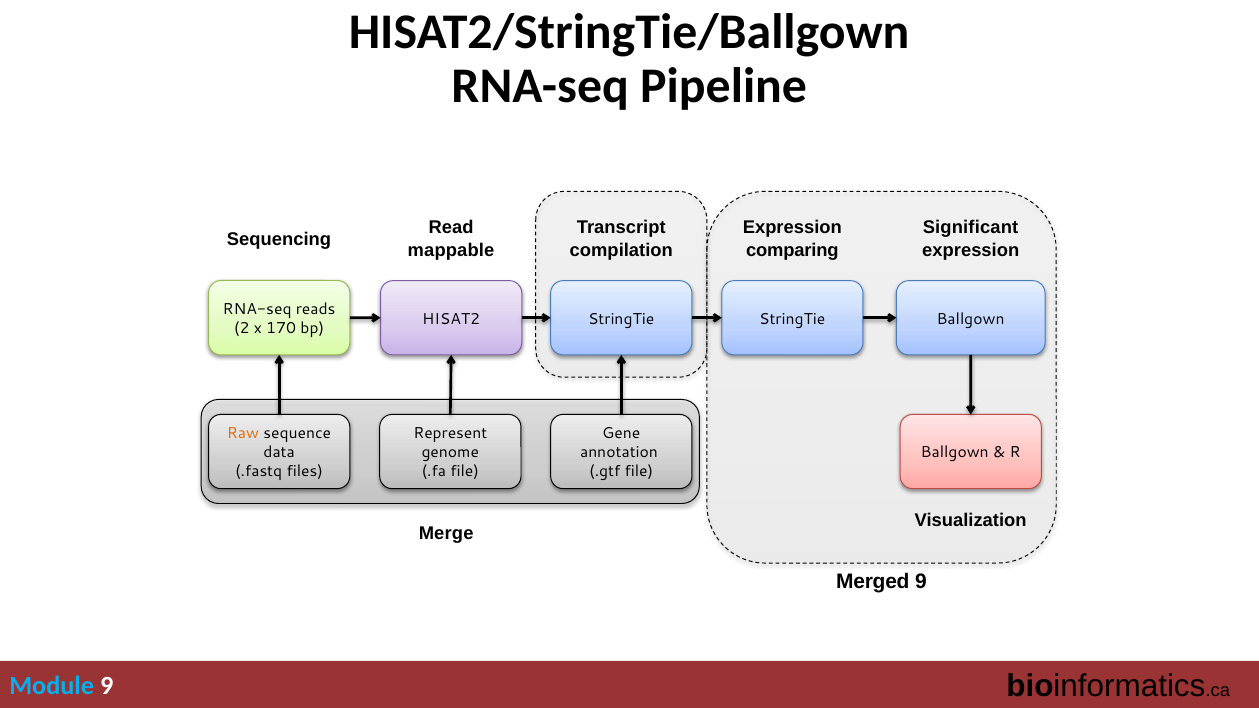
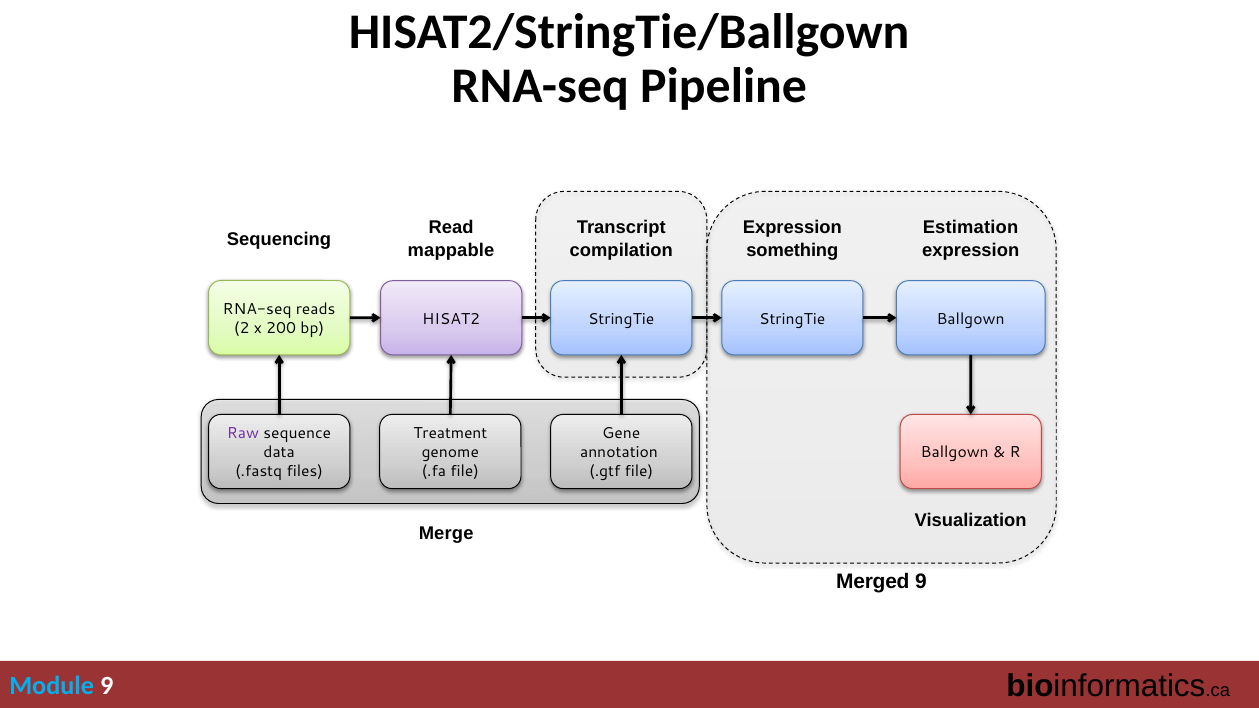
Significant: Significant -> Estimation (971, 228)
comparing: comparing -> something (792, 250)
170: 170 -> 200 (281, 328)
Raw colour: orange -> purple (243, 434)
Represent: Represent -> Treatment (450, 434)
